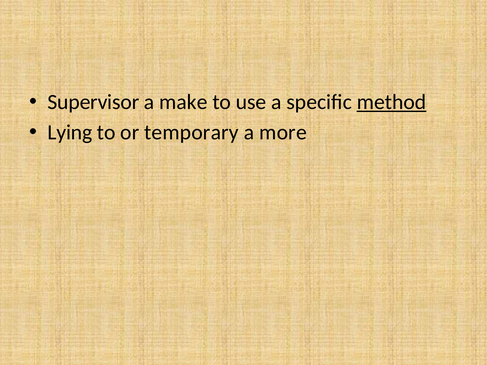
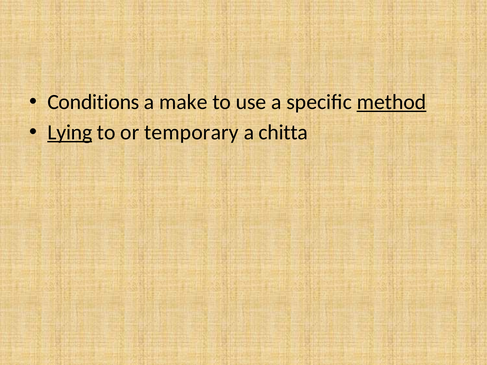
Supervisor: Supervisor -> Conditions (93, 102)
Lying underline: none -> present (70, 132)
more: more -> chitta (283, 132)
